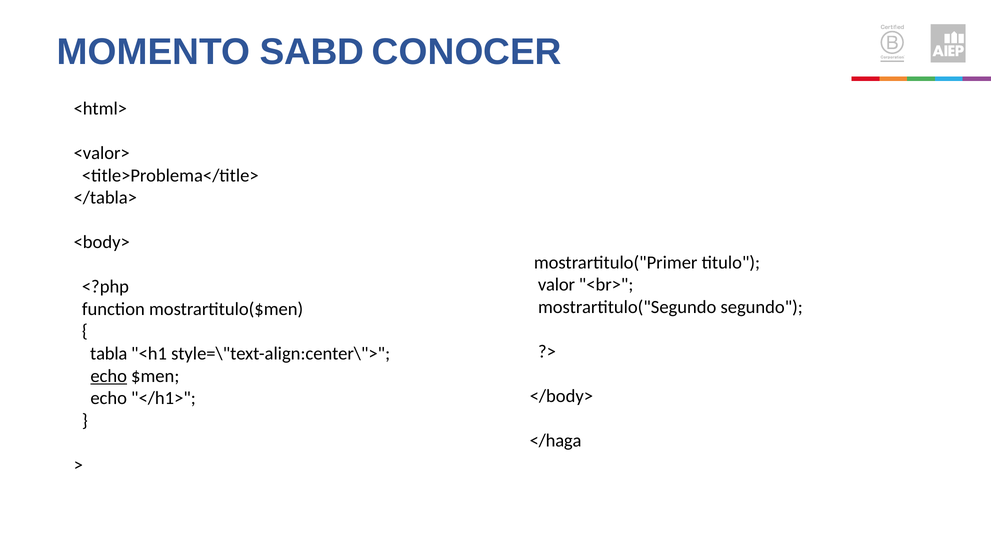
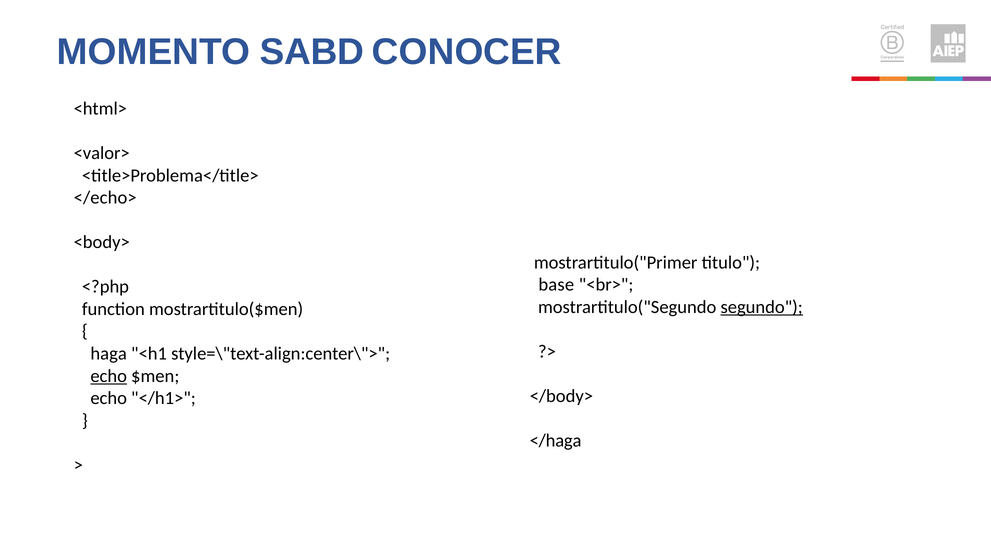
</tabla>: </tabla> -> </echo> (105, 198)
valor: valor -> base (556, 285)
segundo underline: none -> present (762, 307)
tabla: tabla -> haga (109, 354)
